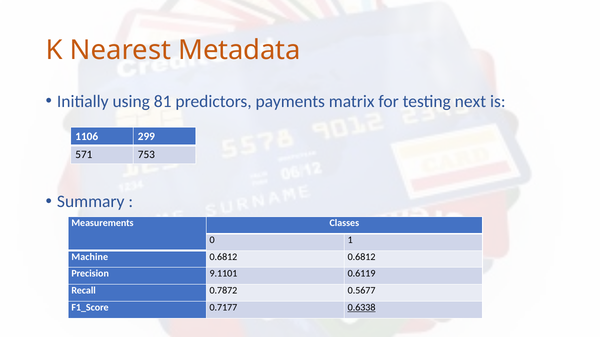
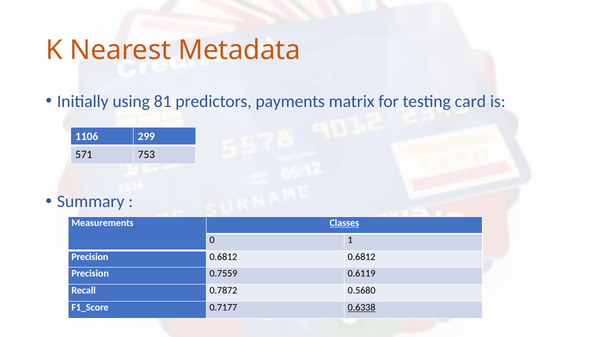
next: next -> card (470, 101)
Classes underline: none -> present (344, 223)
Machine: Machine -> Precision (90, 257)
9.1101: 9.1101 -> 0.7559 (223, 274)
0.5677: 0.5677 -> 0.5680 (362, 291)
